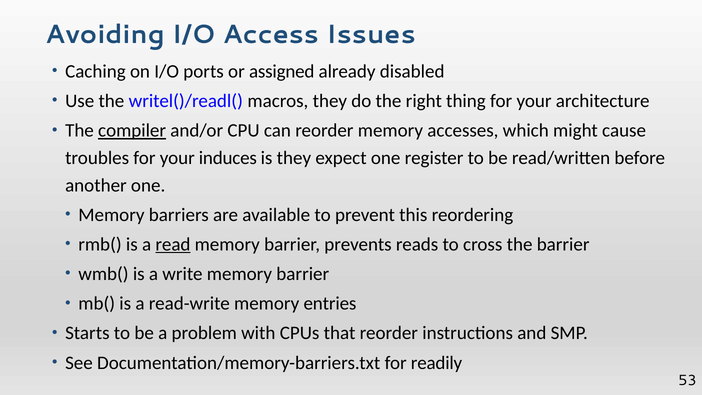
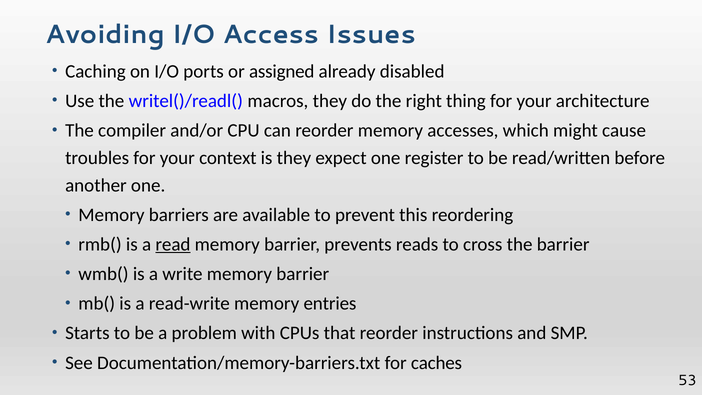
compiler underline: present -> none (132, 131)
induces: induces -> context (228, 158)
readily: readily -> caches (437, 363)
